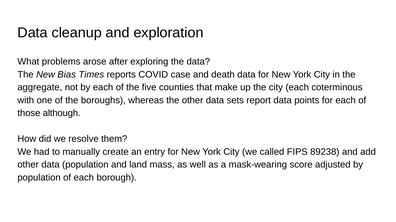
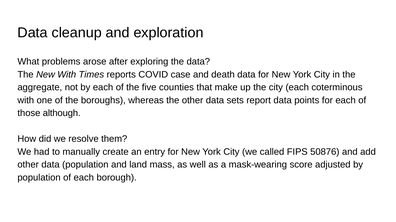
New Bias: Bias -> With (67, 75)
89238: 89238 -> 50876 (325, 152)
